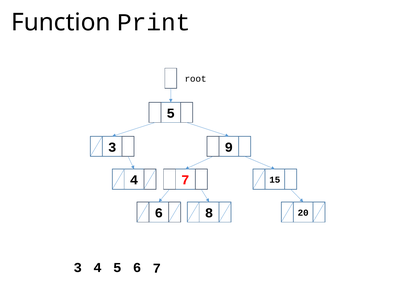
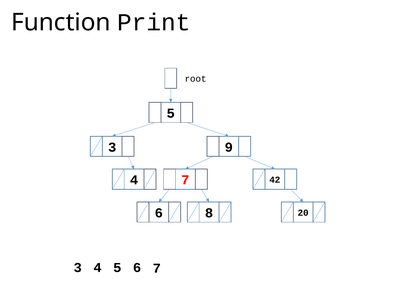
15: 15 -> 42 (275, 180)
